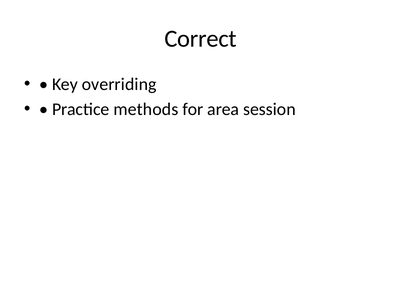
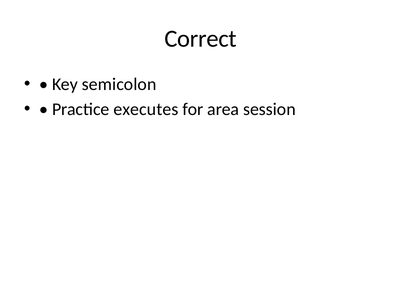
overriding: overriding -> semicolon (119, 84)
methods: methods -> executes (146, 109)
